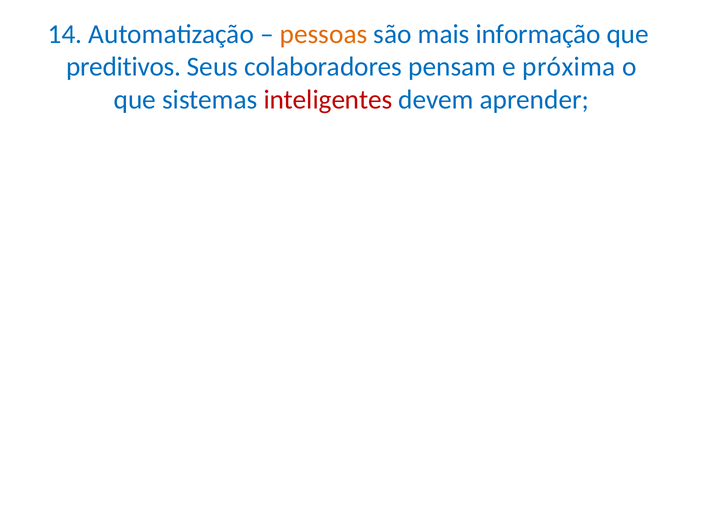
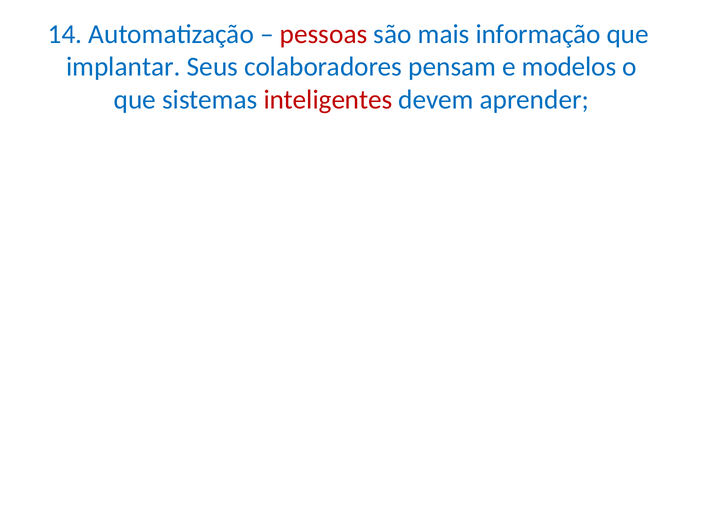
pessoas colour: orange -> red (324, 34)
preditivos: preditivos -> implantar (123, 67)
próxima: próxima -> modelos (569, 67)
